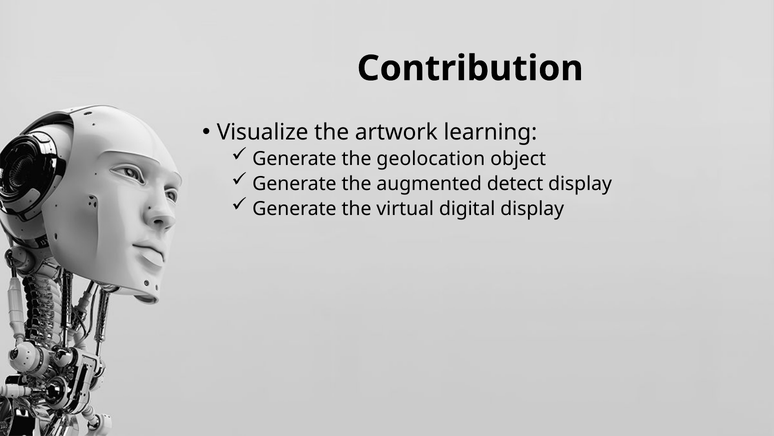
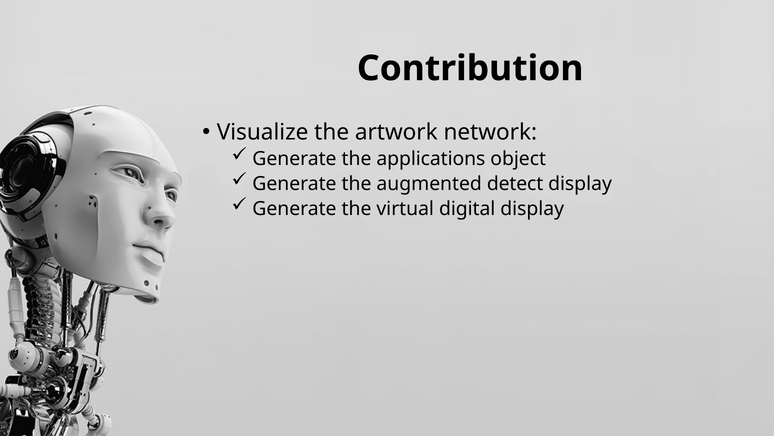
learning: learning -> network (490, 132)
geolocation: geolocation -> applications (431, 159)
